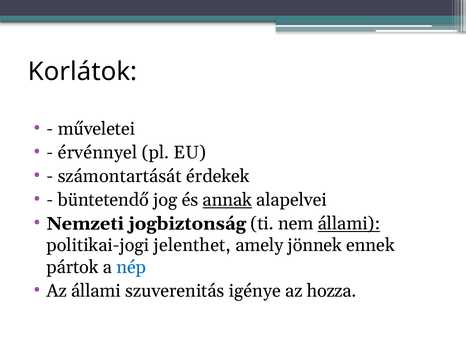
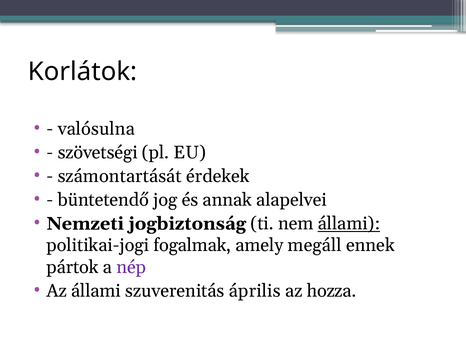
műveletei: műveletei -> valósulna (96, 129)
érvénnyel: érvénnyel -> szövetségi (98, 153)
annak underline: present -> none (227, 200)
jelenthet: jelenthet -> fogalmak (192, 246)
jönnek: jönnek -> megáll (315, 246)
nép colour: blue -> purple (131, 267)
igénye: igénye -> április (255, 291)
